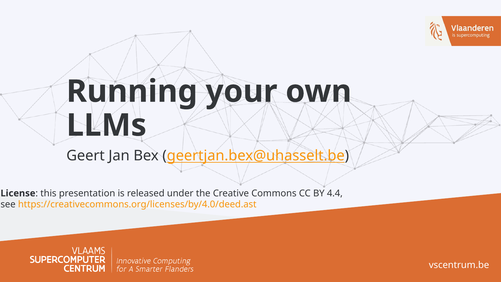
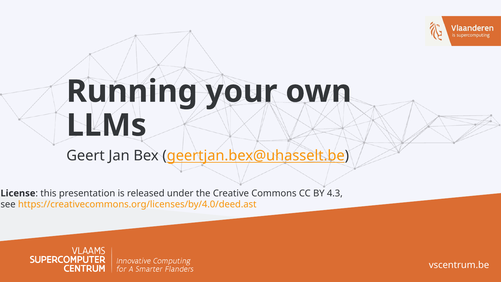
4.4: 4.4 -> 4.3 (335, 193)
